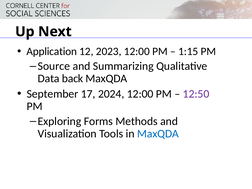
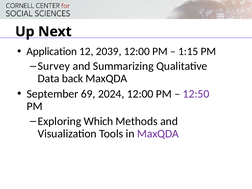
2023: 2023 -> 2039 (109, 51)
Source: Source -> Survey (54, 66)
17: 17 -> 69 (88, 94)
Forms: Forms -> Which (98, 121)
MaxQDA colour: blue -> purple (158, 134)
